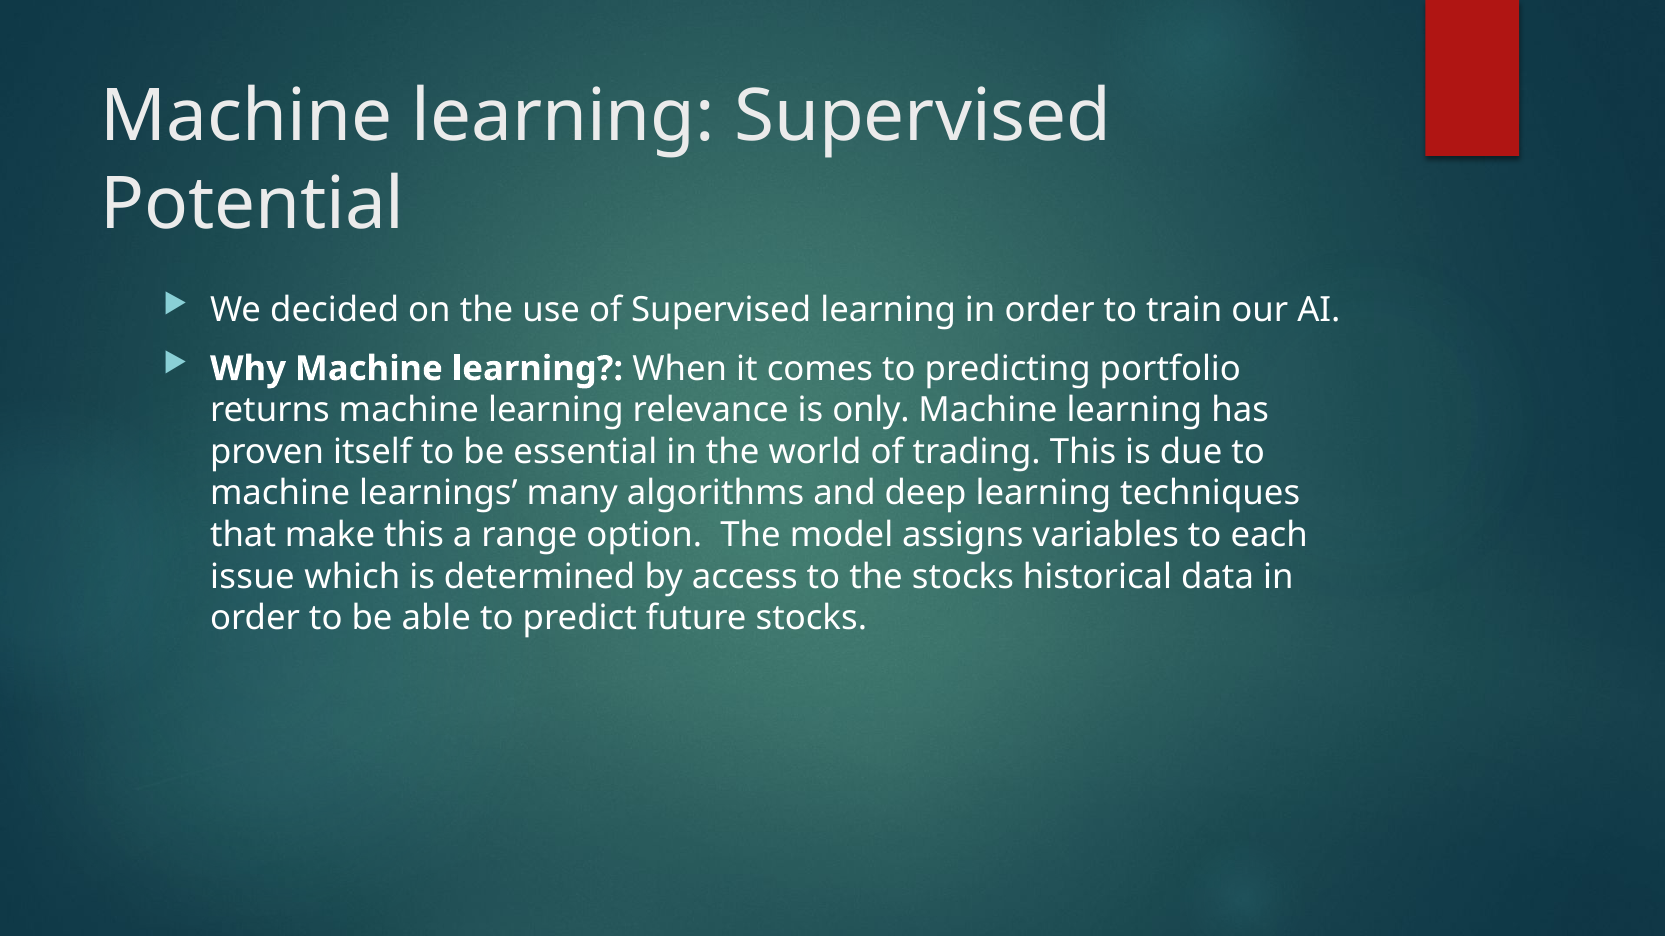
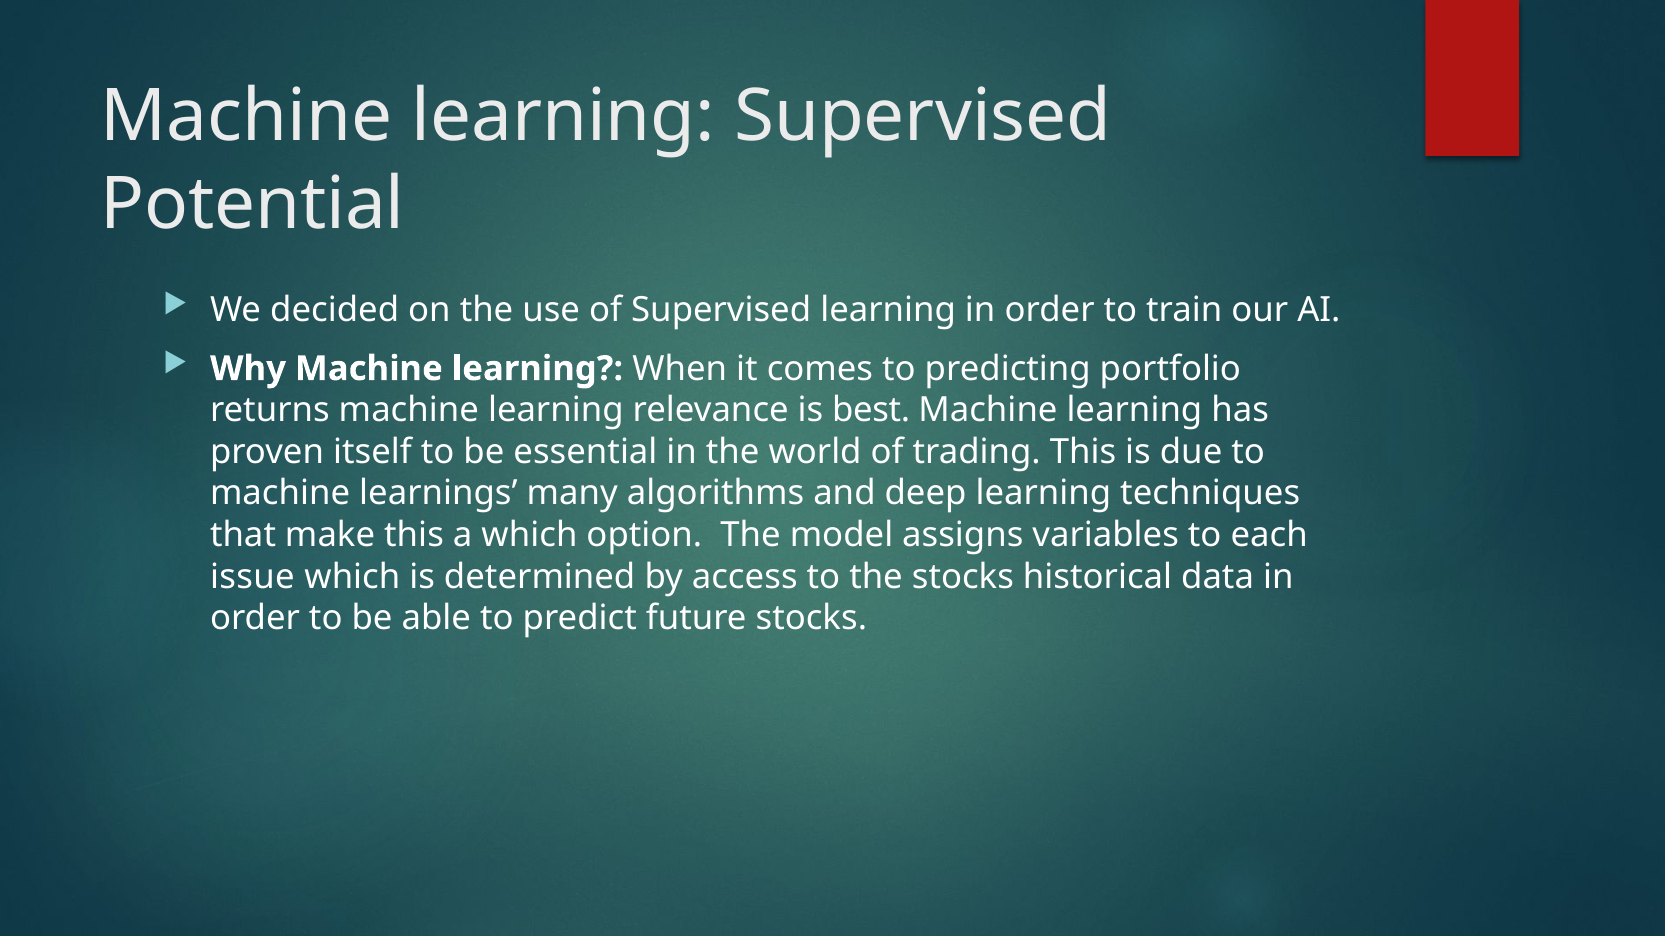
only: only -> best (871, 411)
a range: range -> which (529, 535)
